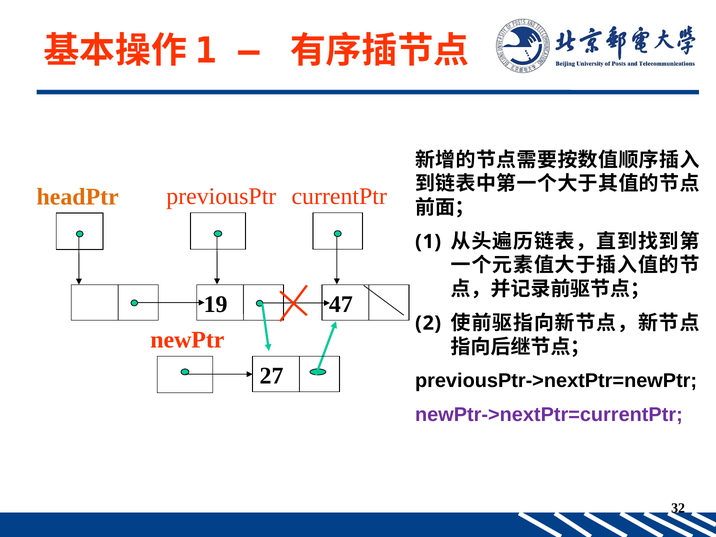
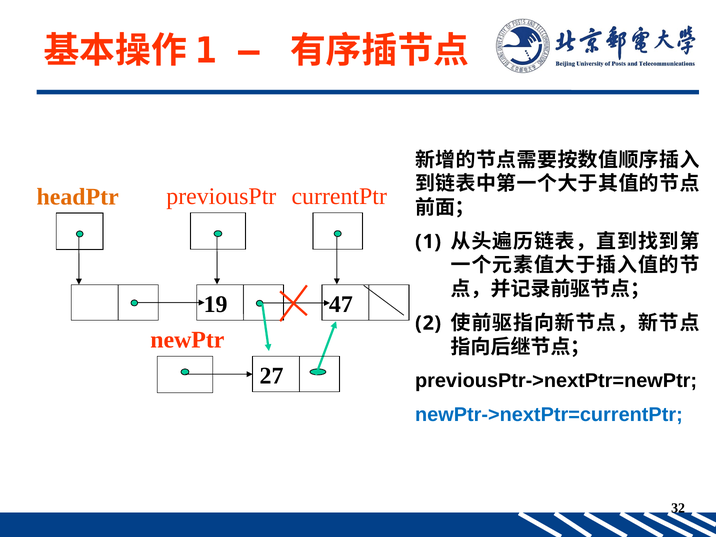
newPtr->nextPtr=currentPtr colour: purple -> blue (549, 415)
